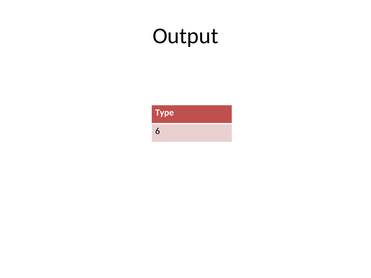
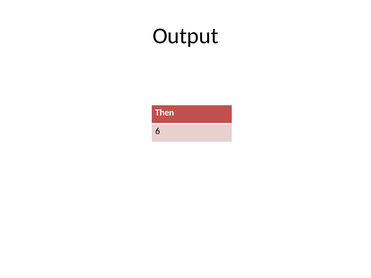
Type: Type -> Then (165, 113)
